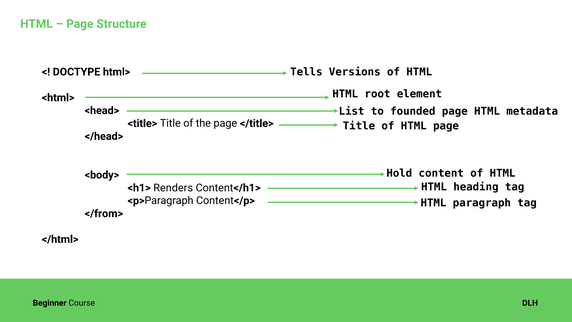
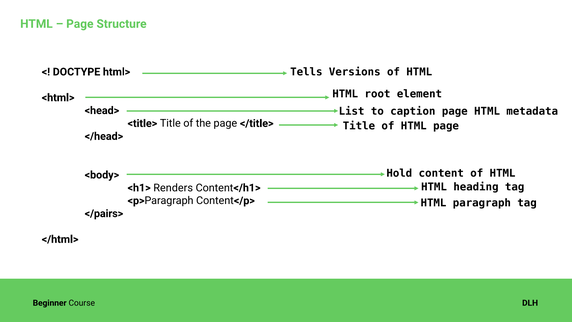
founded: founded -> caption (413, 111)
</from>: </from> -> </pairs> (104, 213)
